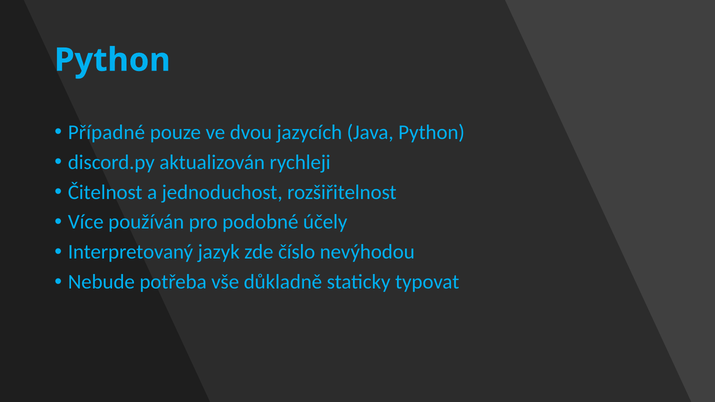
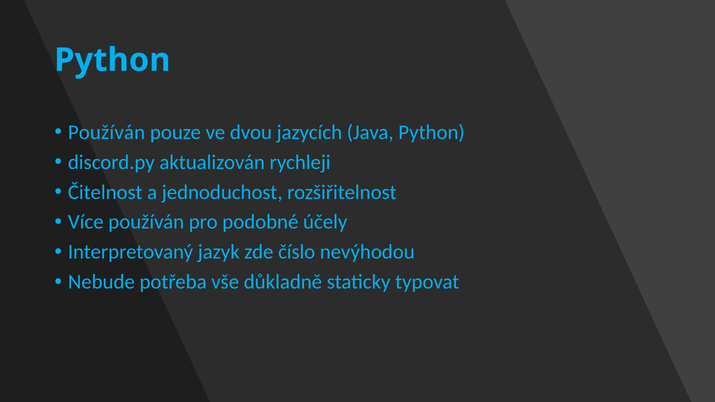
Případné: Případné -> Používán (107, 132)
